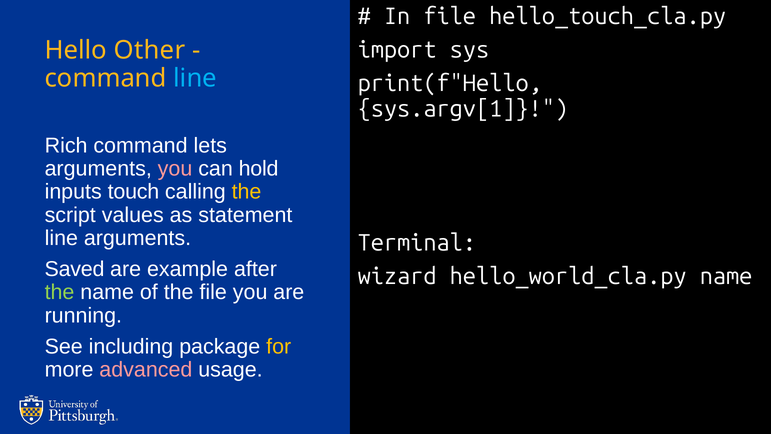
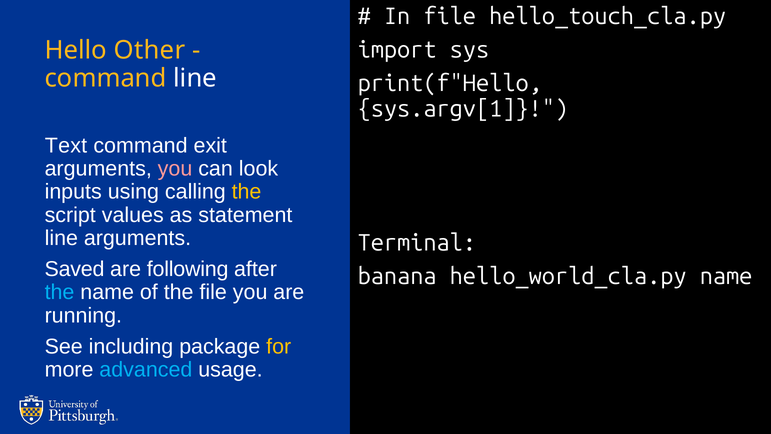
line colour: light blue -> white (195, 78)
Rich: Rich -> Text (66, 145)
lets: lets -> exit (210, 145)
hold: hold -> look (258, 169)
touch: touch -> using (133, 192)
example: example -> following (188, 269)
wizard: wizard -> banana (397, 276)
the colour: light green -> light blue (60, 292)
advanced colour: pink -> light blue (146, 370)
